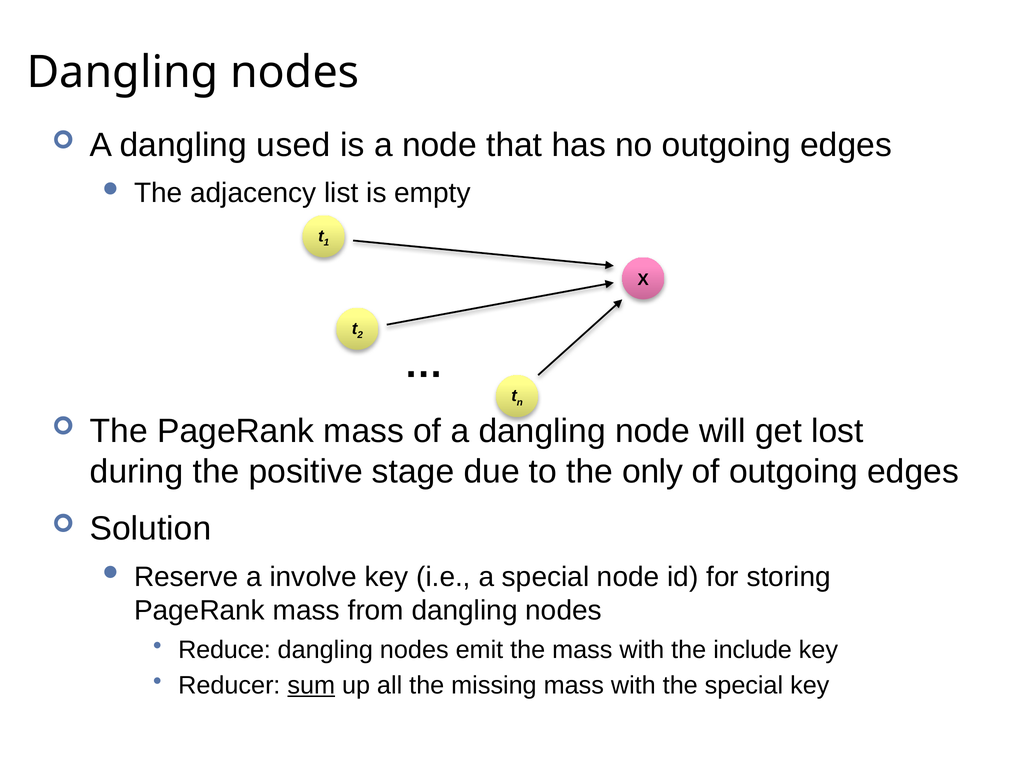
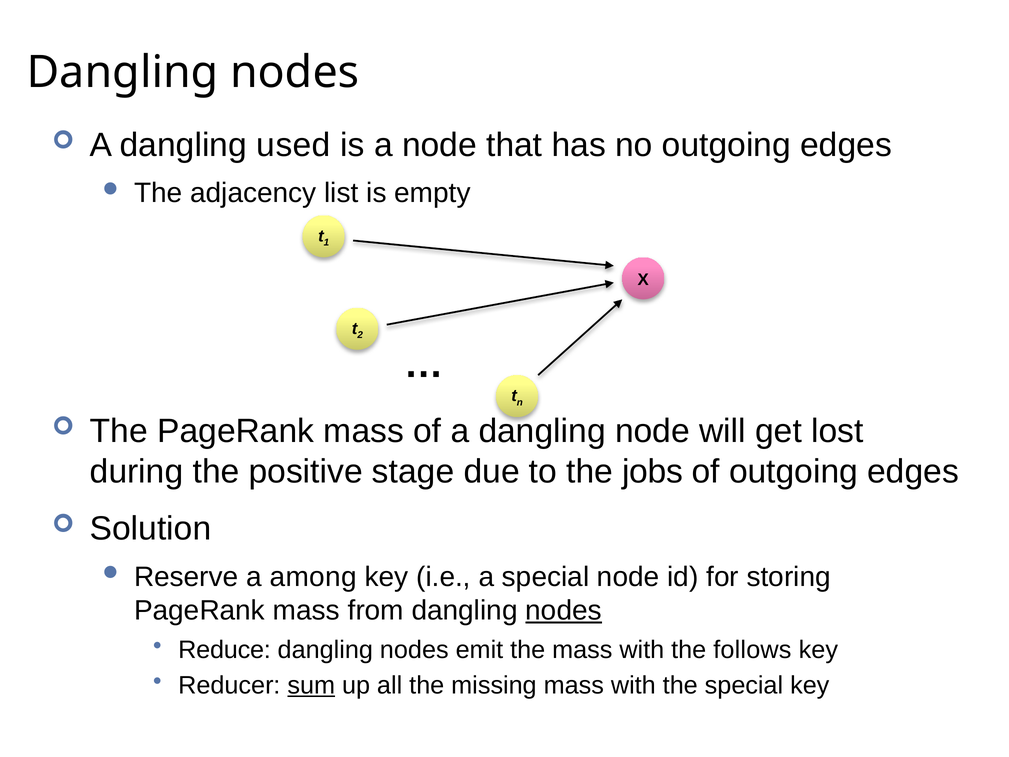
only: only -> jobs (653, 472)
involve: involve -> among (313, 577)
nodes underline: none -> present (564, 610)
include: include -> follows (752, 650)
